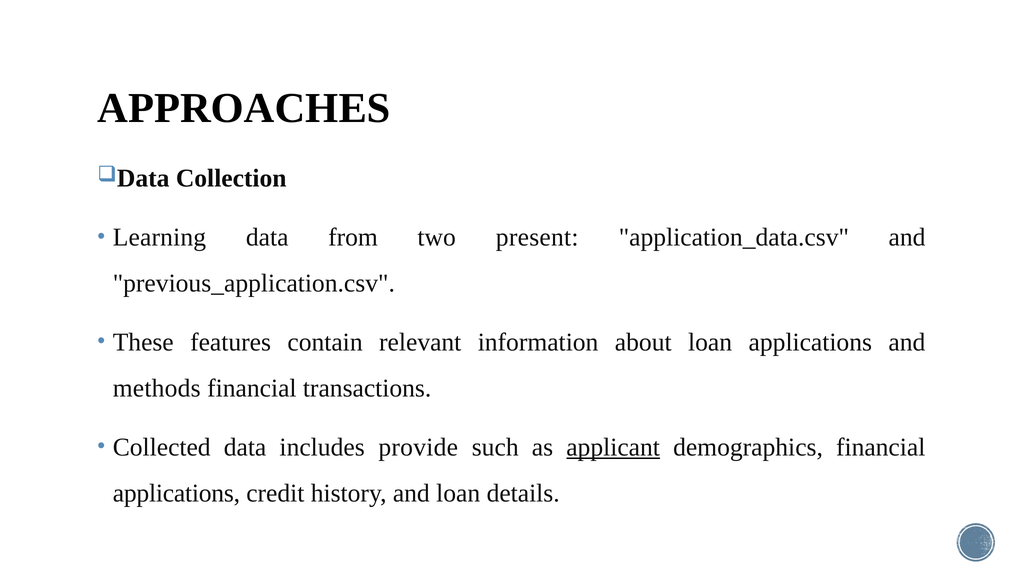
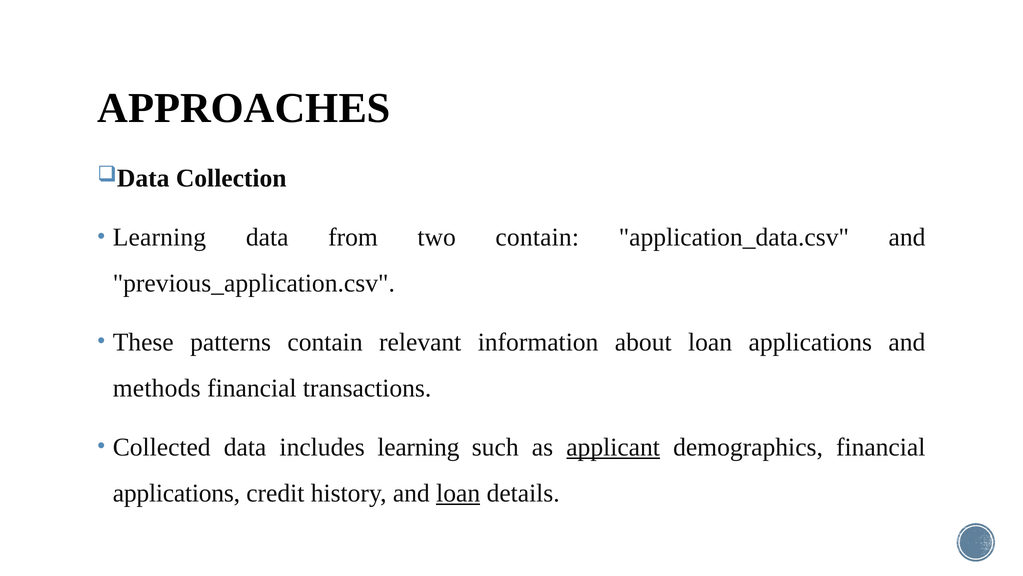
two present: present -> contain (537, 237)
features: features -> patterns (231, 342)
includes provide: provide -> learning (418, 447)
loan underline: none -> present (458, 493)
